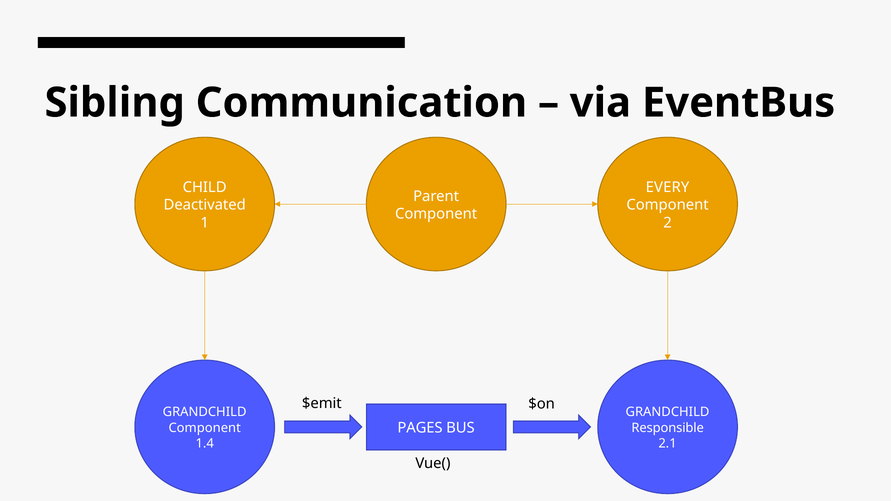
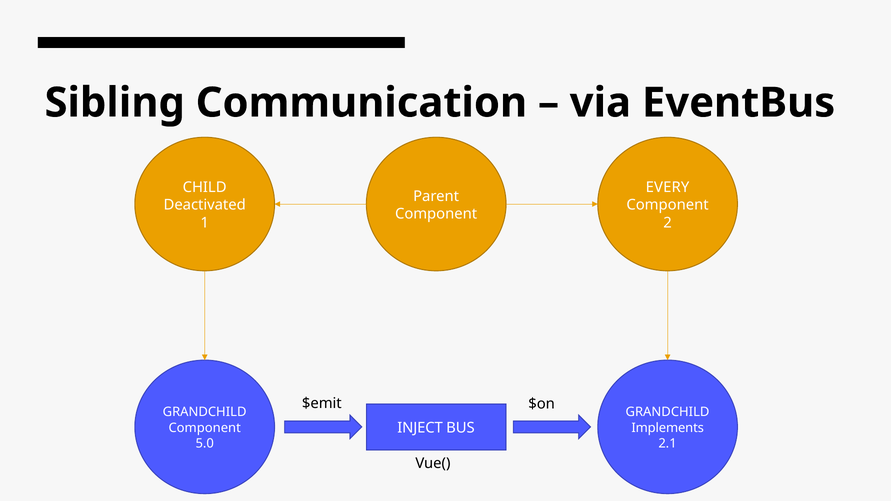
PAGES: PAGES -> INJECT (420, 428)
Responsible: Responsible -> Implements (668, 428)
1.4: 1.4 -> 5.0 (205, 444)
